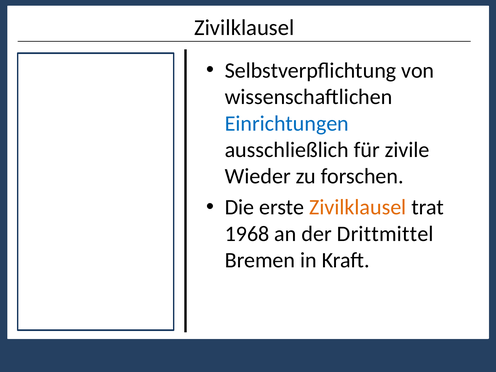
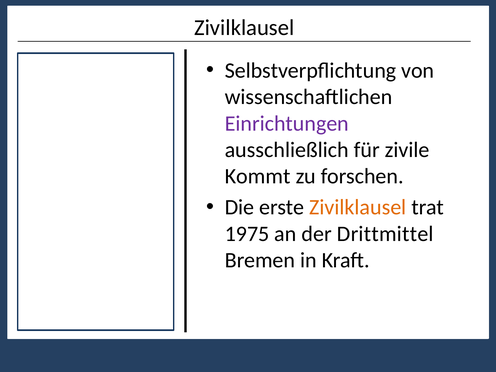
Einrichtungen colour: blue -> purple (287, 123)
Wieder: Wieder -> Kommt (258, 176)
1968: 1968 -> 1975 (247, 234)
